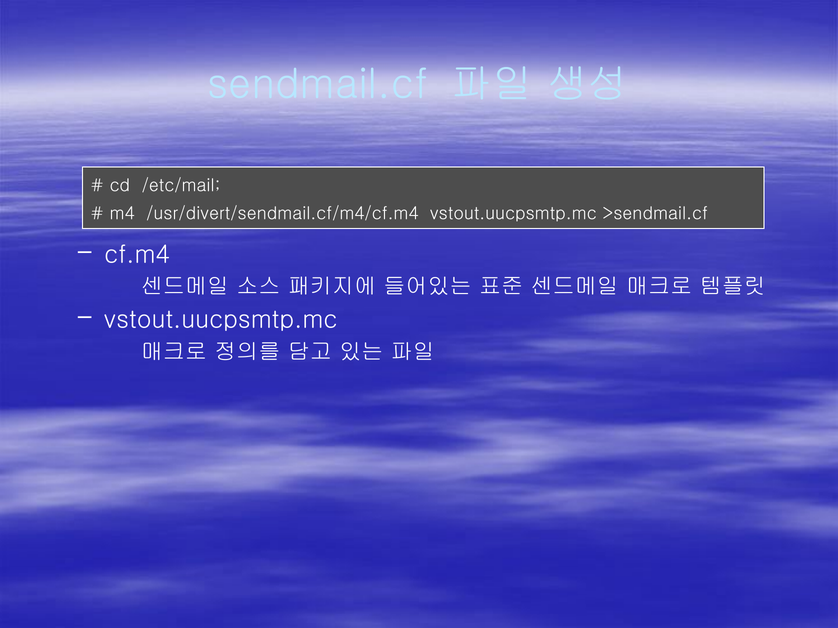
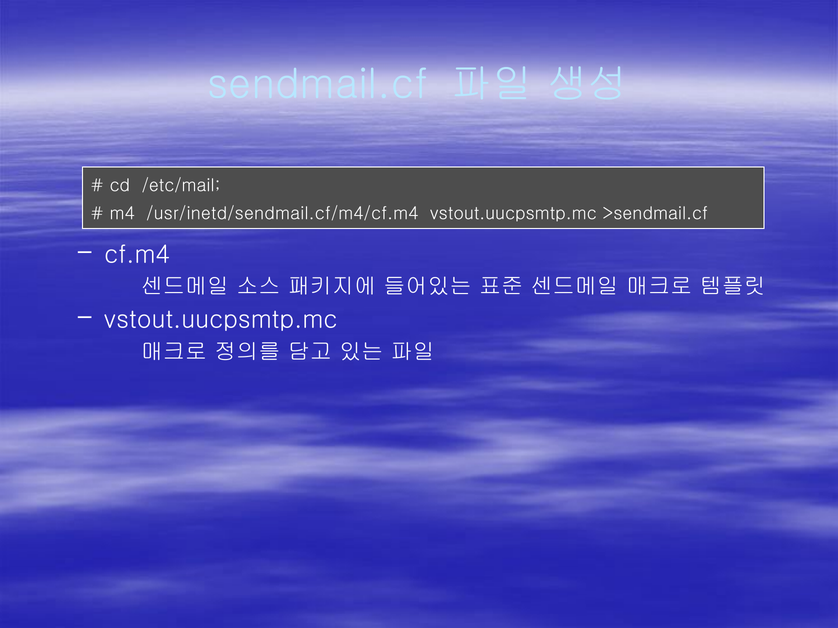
/usr/divert/sendmail.cf/m4/cf.m4: /usr/divert/sendmail.cf/m4/cf.m4 -> /usr/inetd/sendmail.cf/m4/cf.m4 (282, 214)
